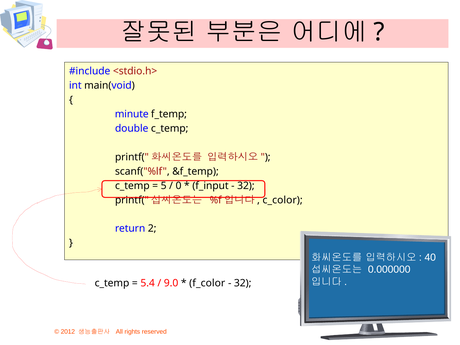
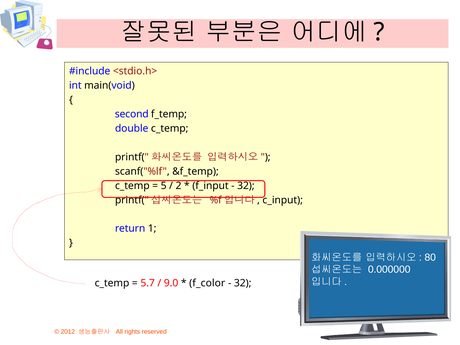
minute: minute -> second (132, 114)
0: 0 -> 2 (179, 186)
c_color: c_color -> c_input (283, 200)
2: 2 -> 1 (152, 229)
40: 40 -> 80 (430, 257)
5.4: 5.4 -> 5.7 (148, 283)
